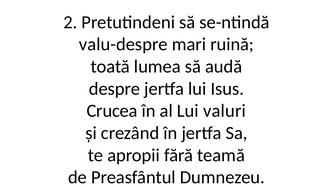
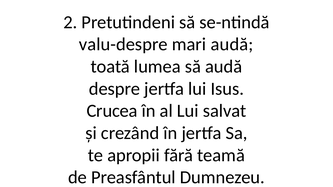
mari ruină: ruină -> audă (232, 44)
valuri: valuri -> salvat (225, 111)
